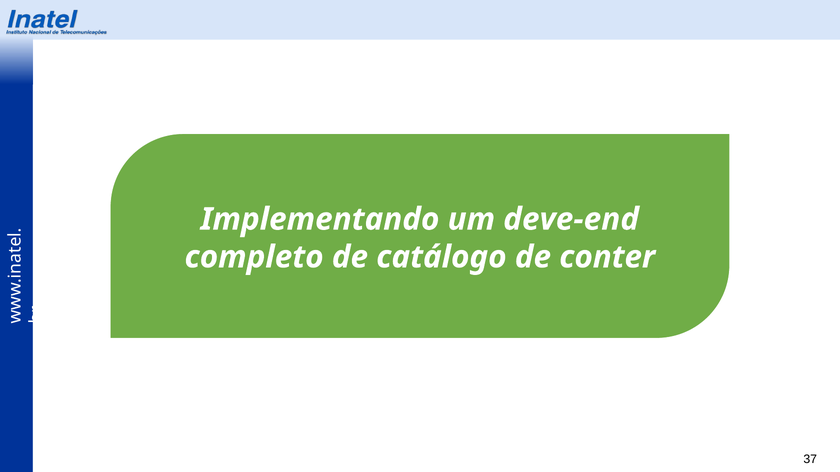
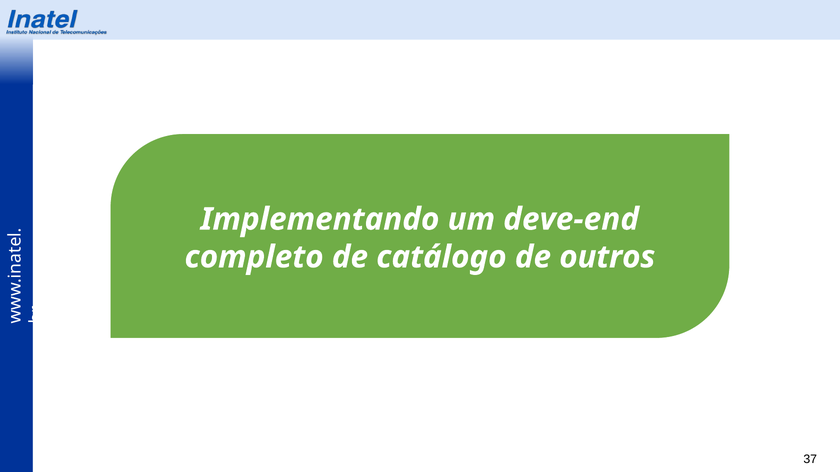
conter: conter -> outros (607, 257)
